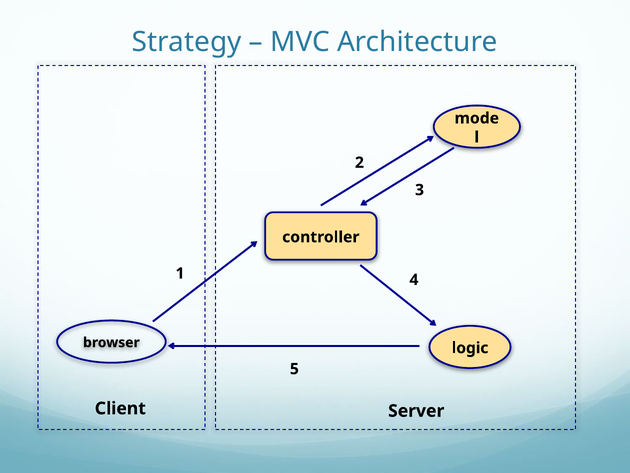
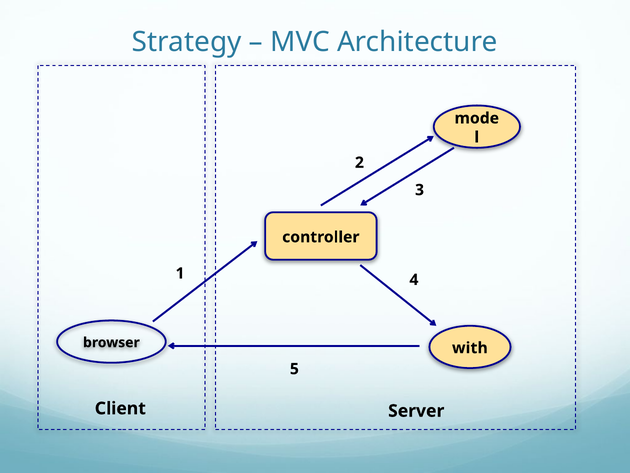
logic: logic -> with (470, 348)
